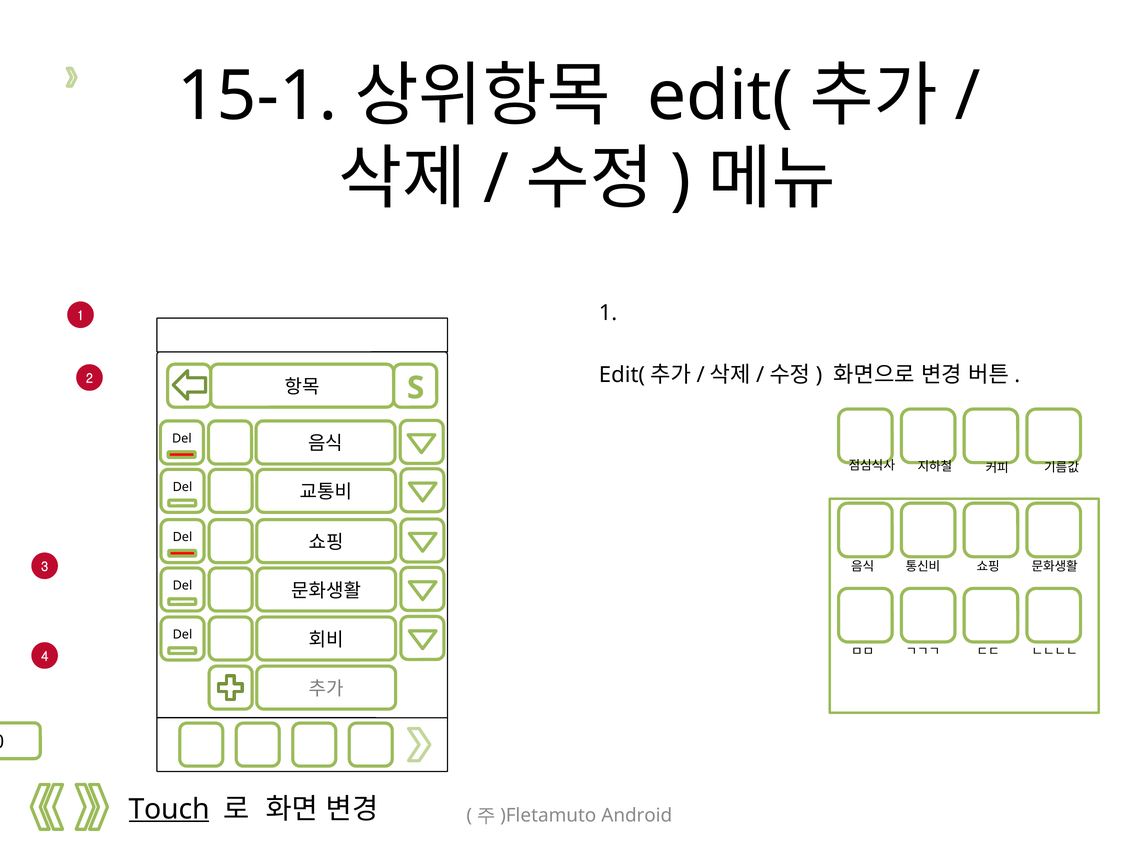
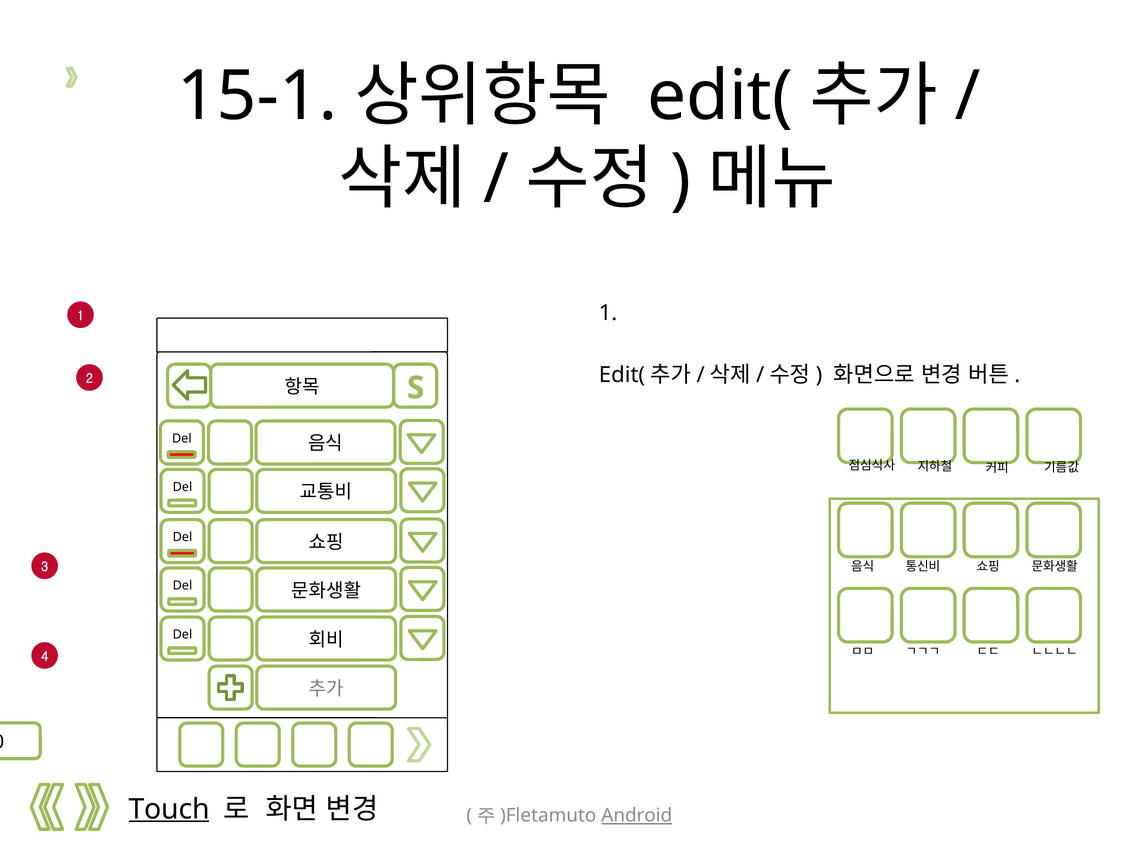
Android underline: none -> present (637, 816)
